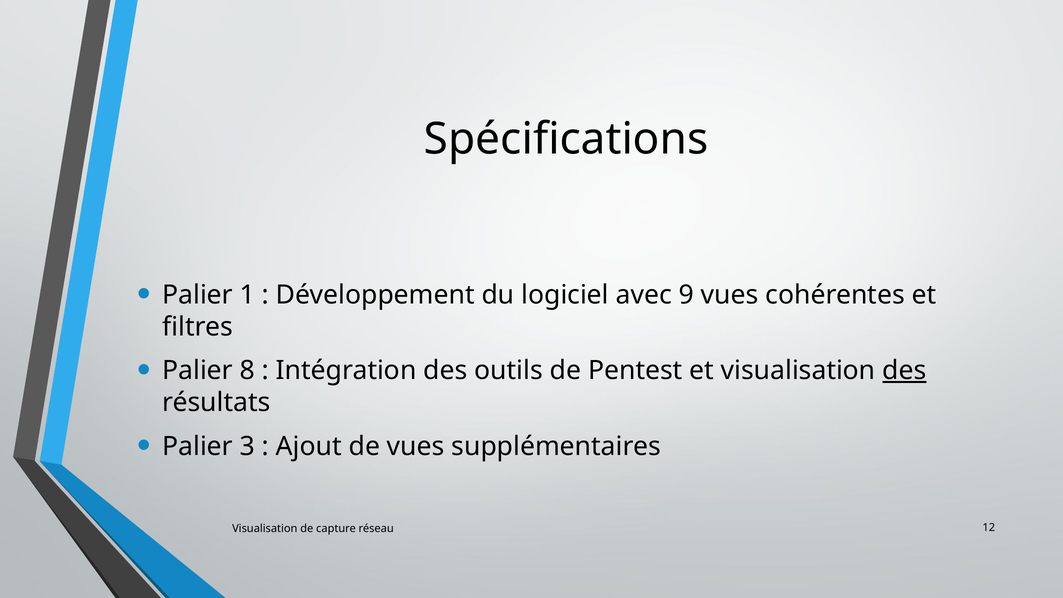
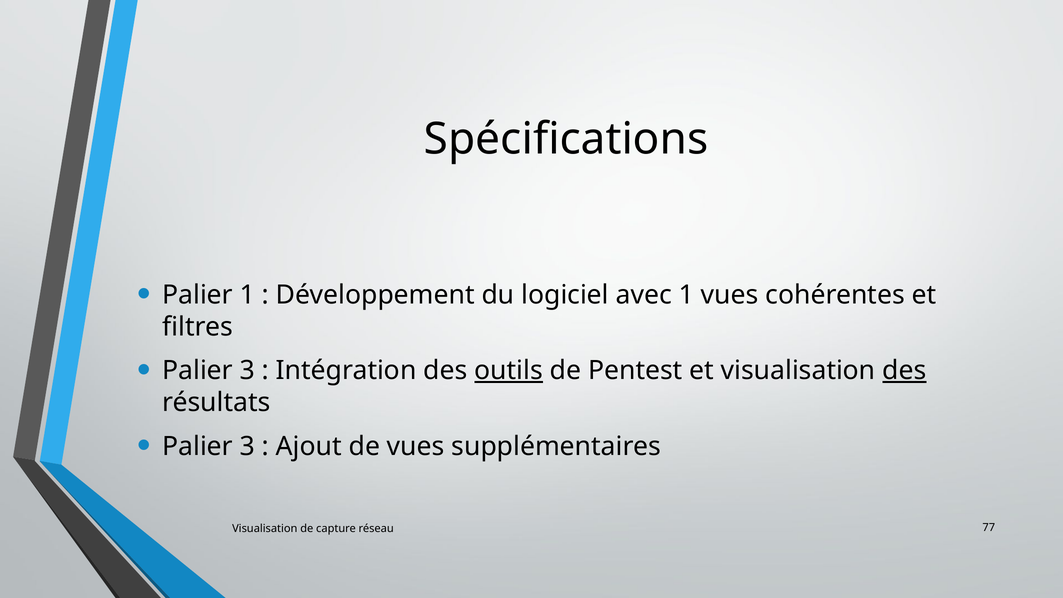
avec 9: 9 -> 1 (686, 295)
8: 8 -> 3 (247, 371)
outils underline: none -> present (509, 371)
12: 12 -> 77 (989, 527)
